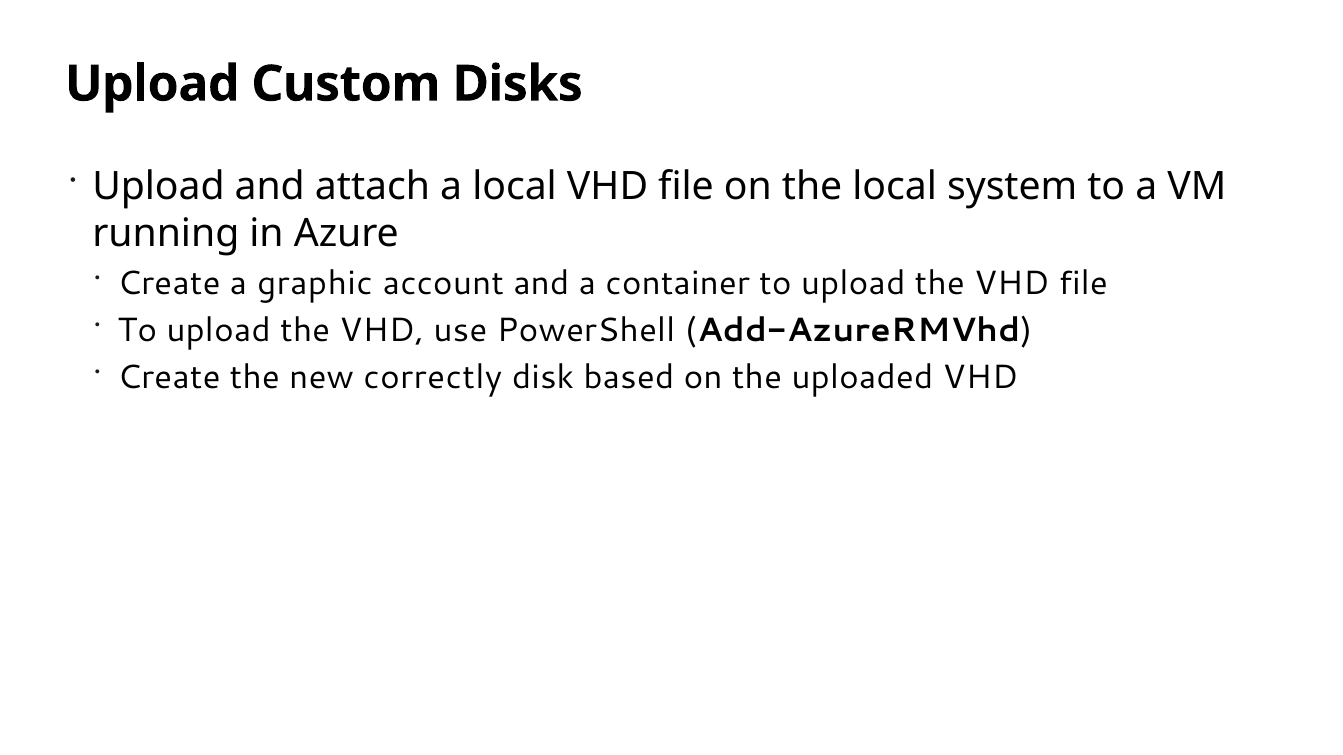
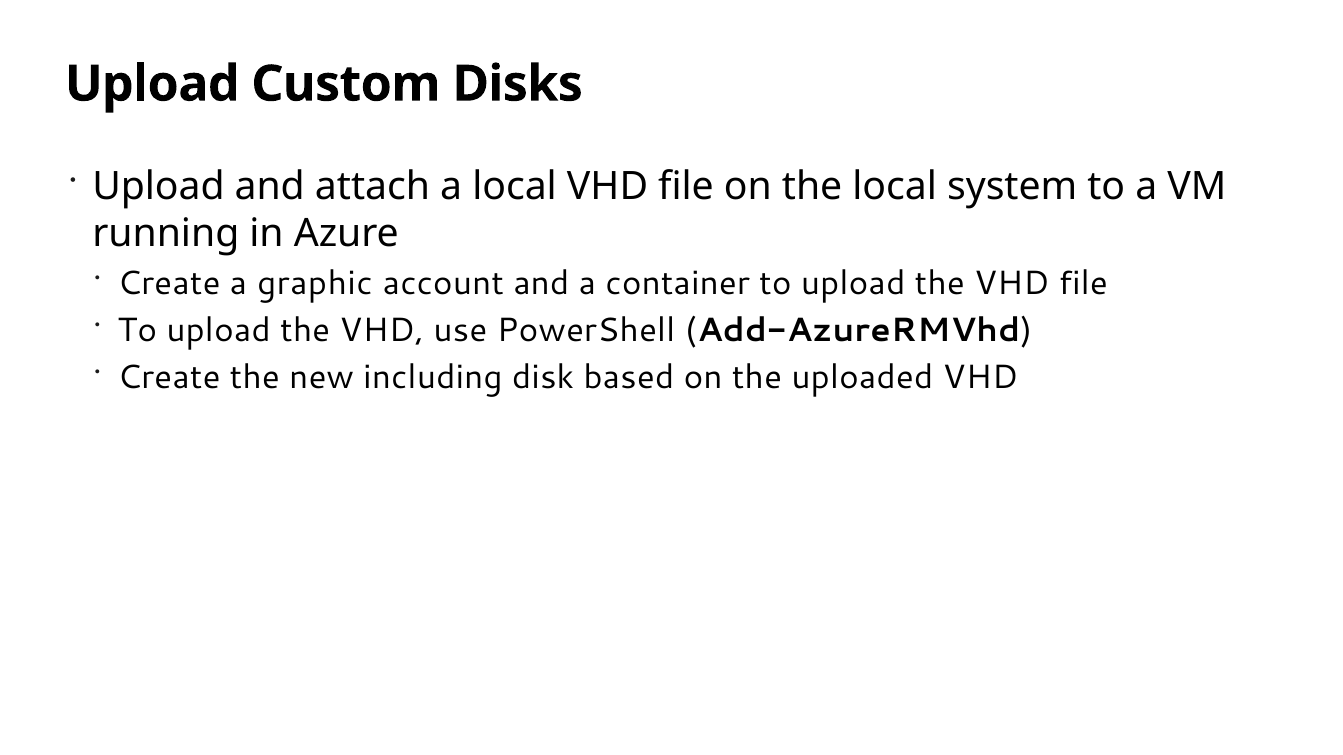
correctly: correctly -> including (433, 378)
